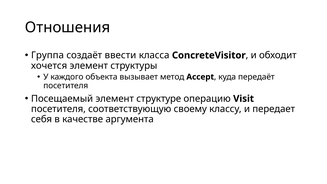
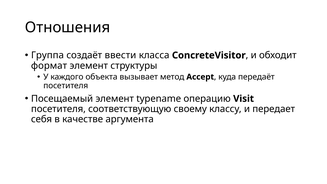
хочется: хочется -> формат (49, 66)
структуре: структуре -> typename (159, 99)
